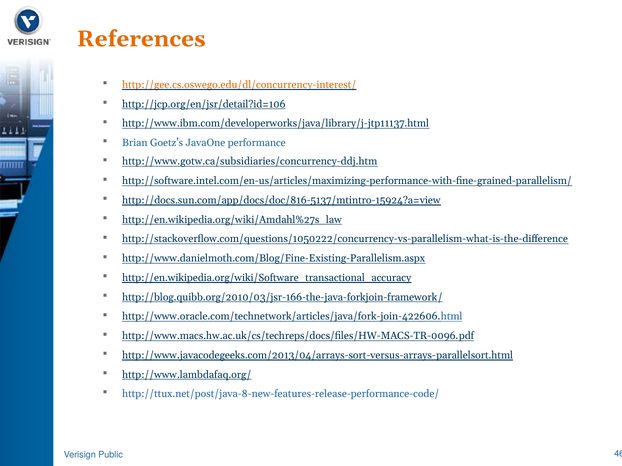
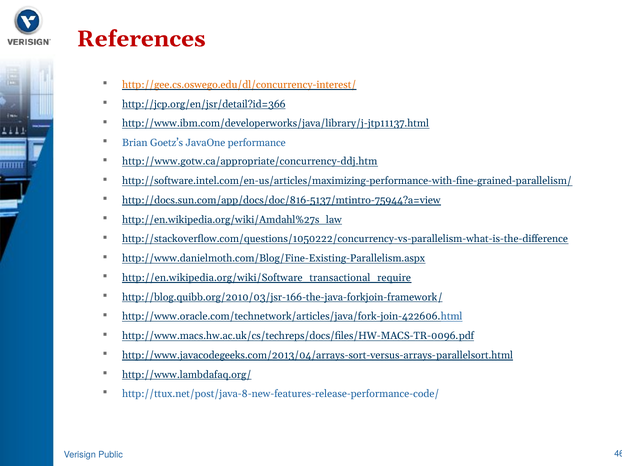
References colour: orange -> red (141, 39)
http://jcp.org/en/jsr/detail?id=106: http://jcp.org/en/jsr/detail?id=106 -> http://jcp.org/en/jsr/detail?id=366 (204, 104)
http://www.gotw.ca/subsidiaries/concurrency-ddj.htm: http://www.gotw.ca/subsidiaries/concurrency-ddj.htm -> http://www.gotw.ca/appropriate/concurrency-ddj.htm (250, 162)
http://docs.sun.com/app/docs/doc/816-5137/mtintro-15924?a=view: http://docs.sun.com/app/docs/doc/816-5137/mtintro-15924?a=view -> http://docs.sun.com/app/docs/doc/816-5137/mtintro-75944?a=view (281, 201)
http://en.wikipedia.org/wiki/Software_transactional_accuracy: http://en.wikipedia.org/wiki/Software_transactional_accuracy -> http://en.wikipedia.org/wiki/Software_transactional_require (267, 278)
